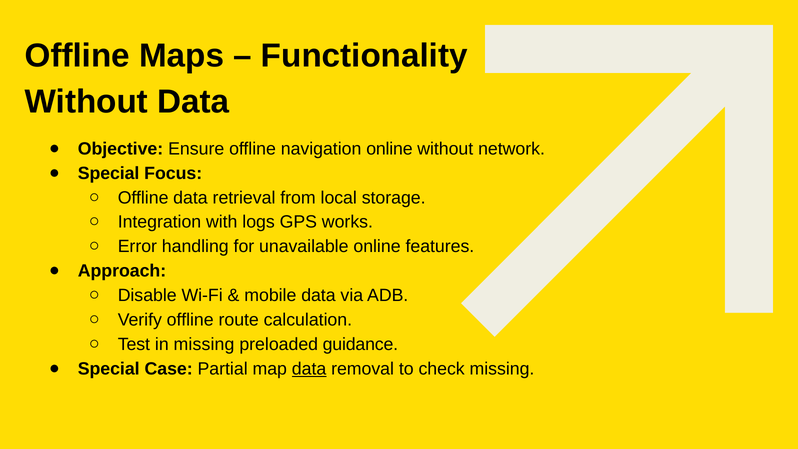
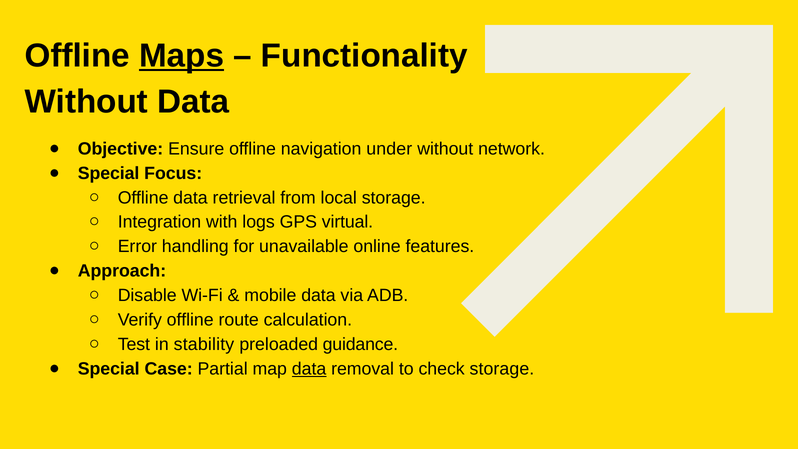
Maps underline: none -> present (182, 56)
navigation online: online -> under (389, 149)
works: works -> virtual (347, 222)
in missing: missing -> stability (204, 344)
check missing: missing -> storage (502, 369)
